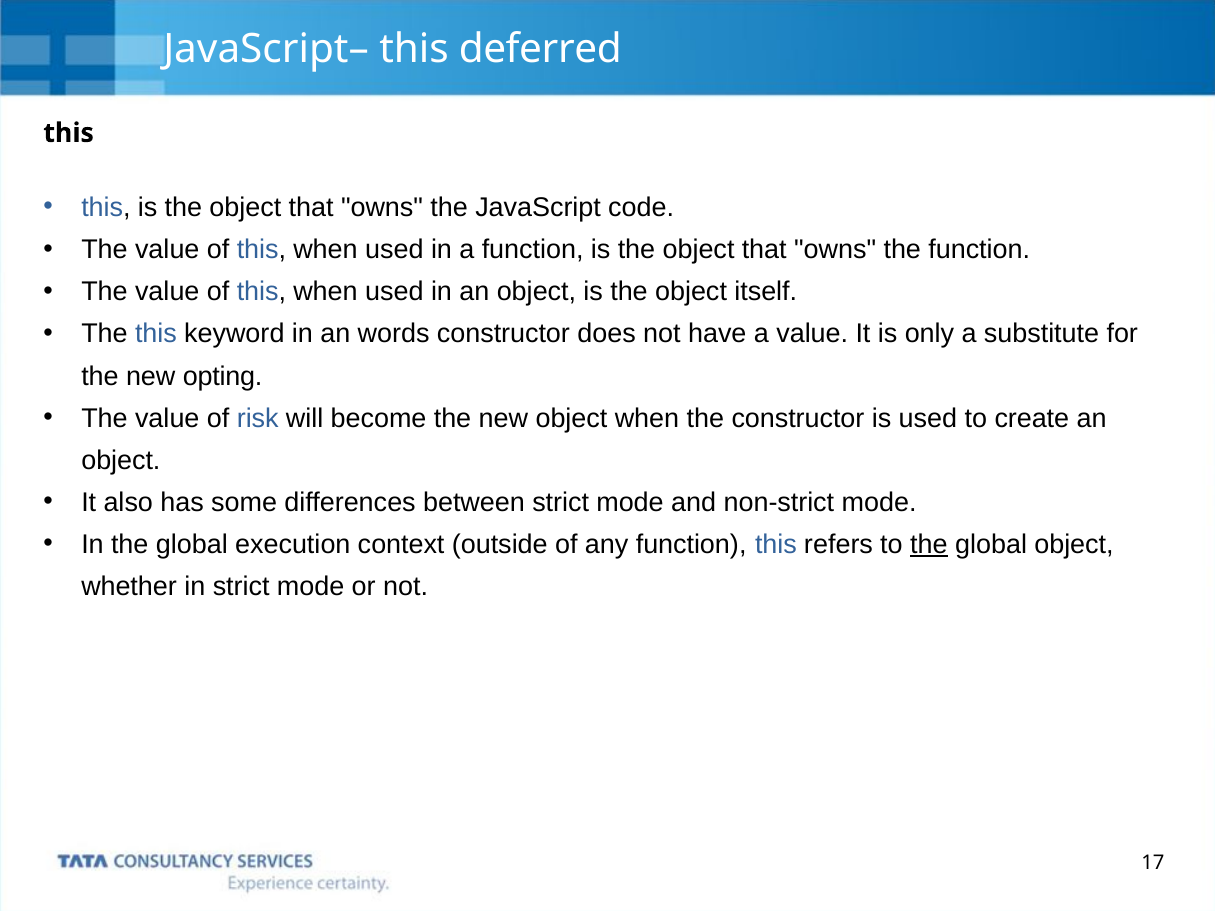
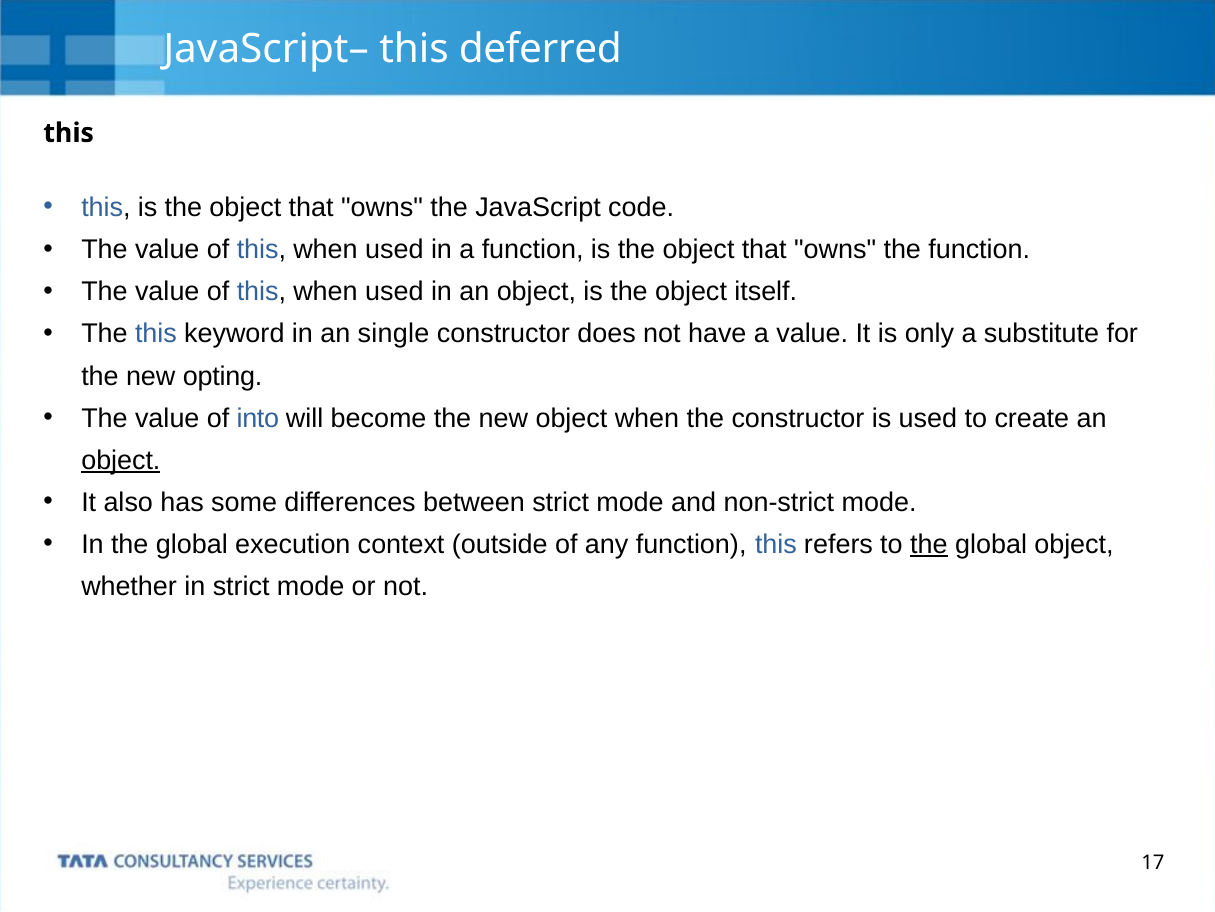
words: words -> single (393, 334)
risk: risk -> into (258, 418)
object underline: none -> present (121, 460)
